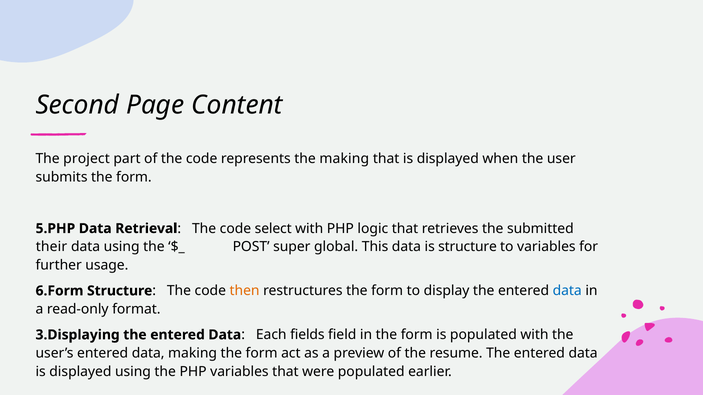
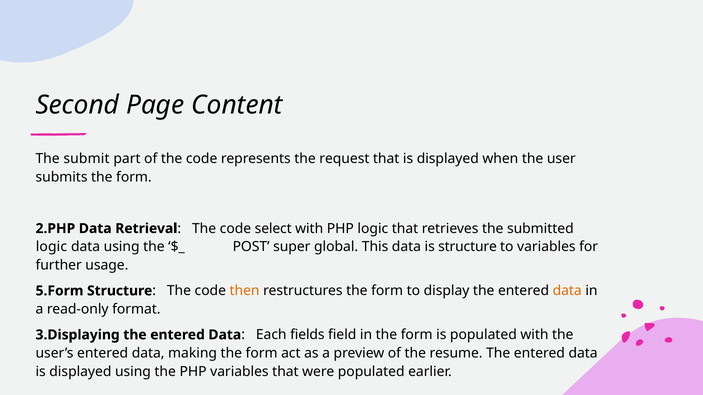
project: project -> submit (86, 159)
the making: making -> request (344, 159)
5.PHP: 5.PHP -> 2.PHP (55, 229)
their: their -> logic (51, 247)
6.Form: 6.Form -> 5.Form (59, 291)
data colour: blue -> orange (567, 291)
